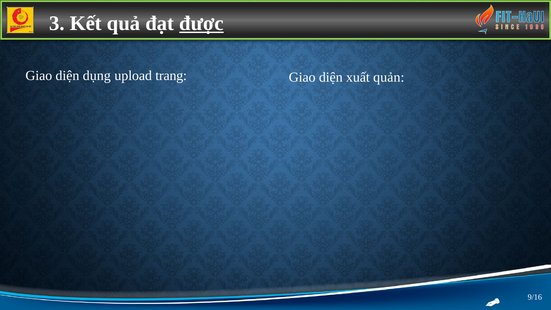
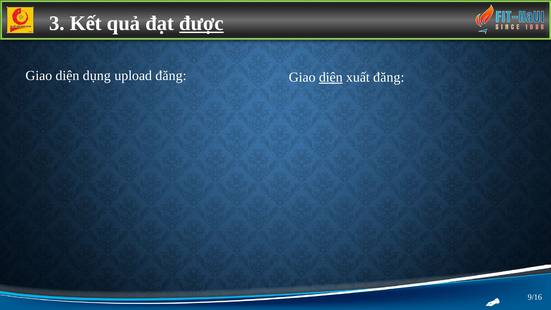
upload trang: trang -> đăng (171, 75)
diện underline: none -> present (331, 77)
xuất quản: quản -> đăng (389, 77)
